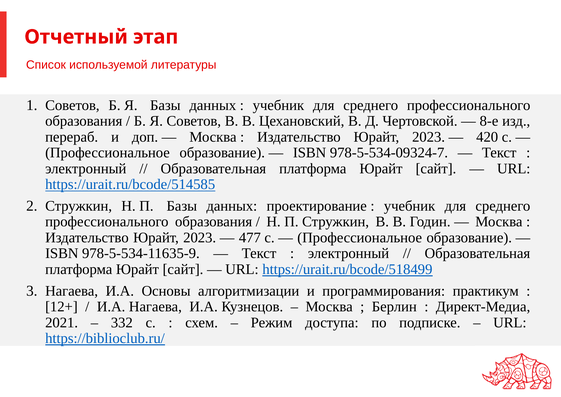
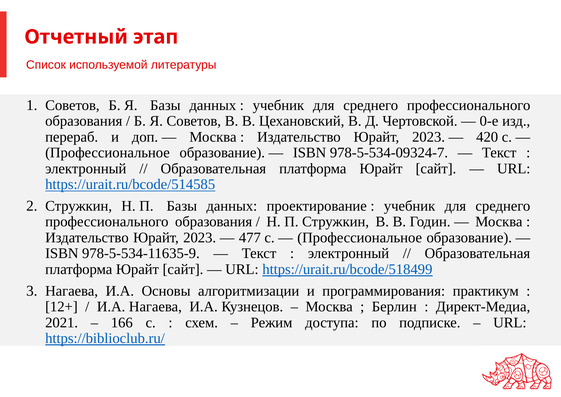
8-е: 8-е -> 0-е (489, 121)
332: 332 -> 166 (122, 322)
